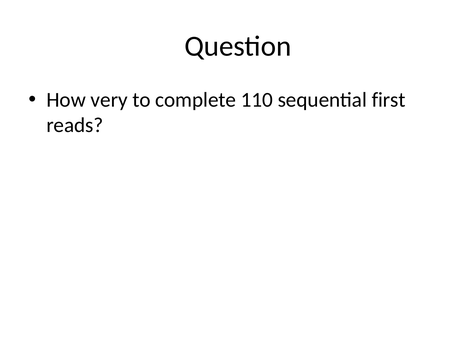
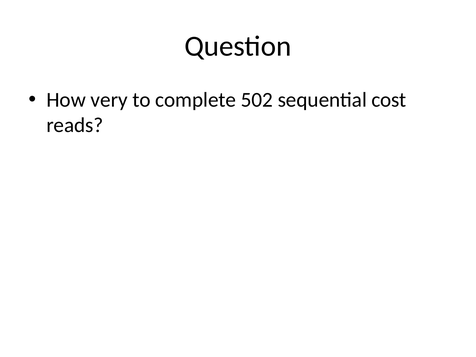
110: 110 -> 502 (257, 100)
first: first -> cost (389, 100)
